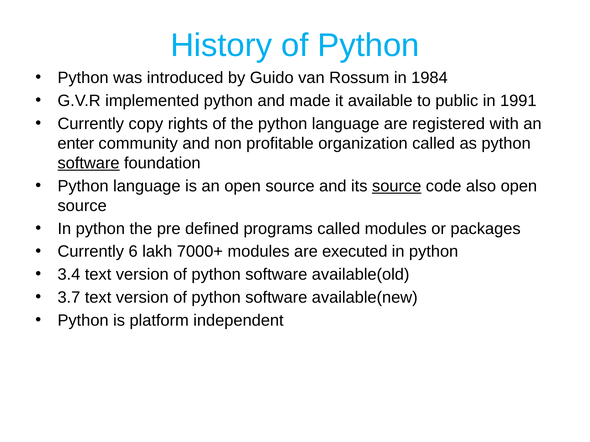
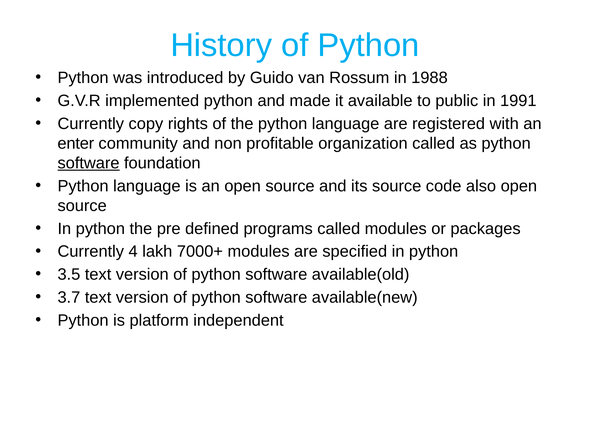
1984: 1984 -> 1988 (429, 78)
source underline: present -> none (397, 186)
6: 6 -> 4 (133, 252)
executed: executed -> specified (355, 252)
3.4: 3.4 -> 3.5 (69, 275)
